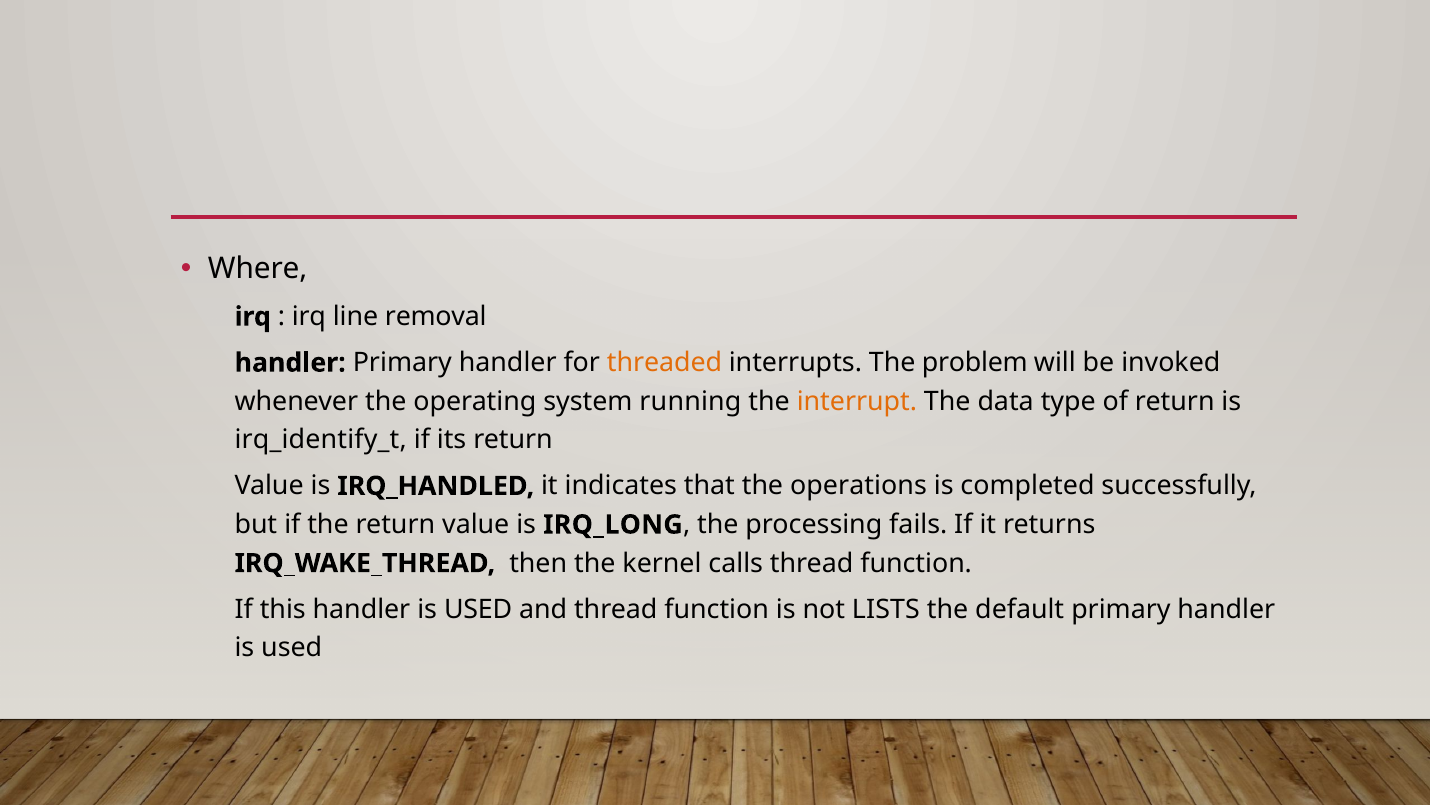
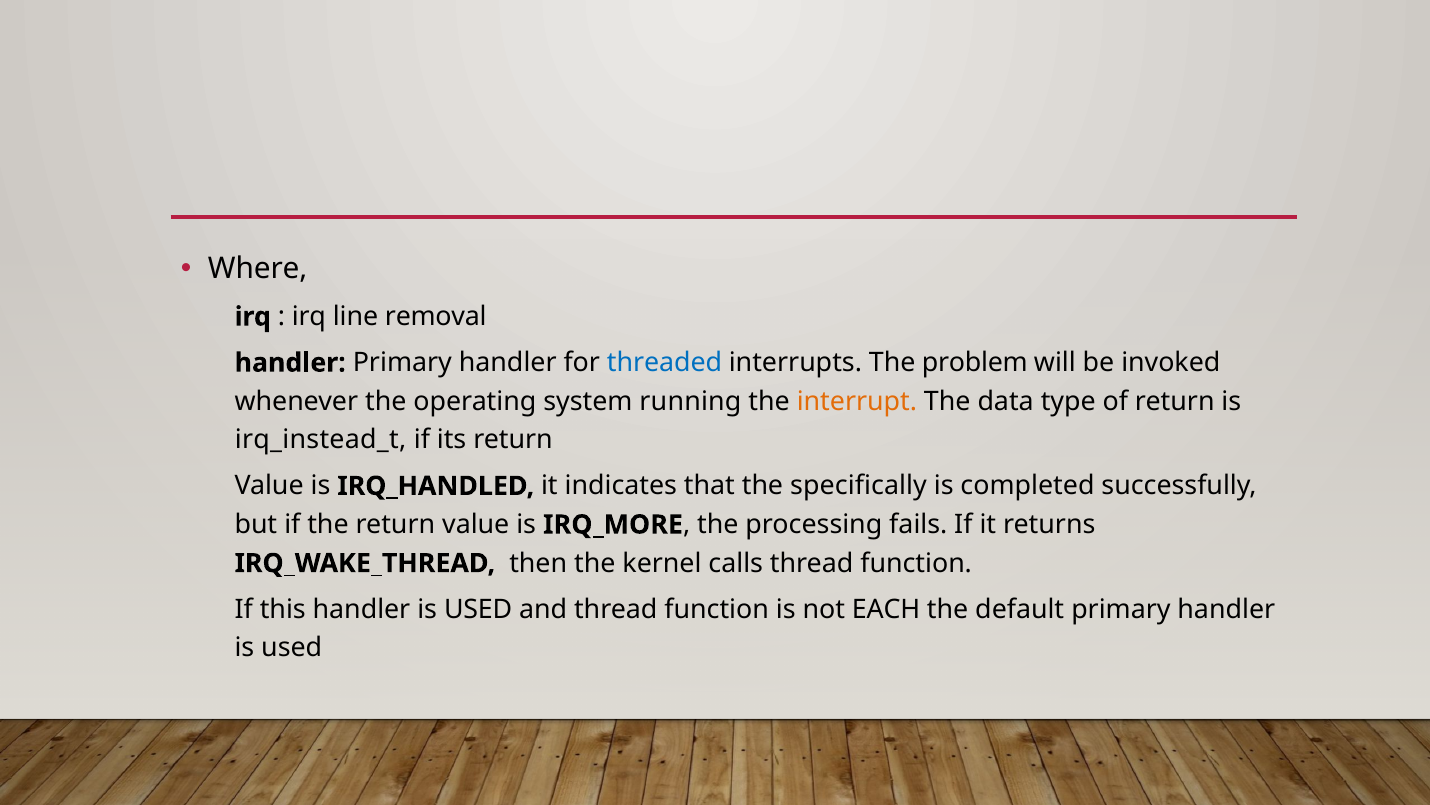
threaded colour: orange -> blue (664, 363)
irq_identify_t: irq_identify_t -> irq_instead_t (321, 440)
operations: operations -> specifically (858, 486)
IRQ_LONG: IRQ_LONG -> IRQ_MORE (613, 524)
LISTS: LISTS -> EACH (886, 609)
